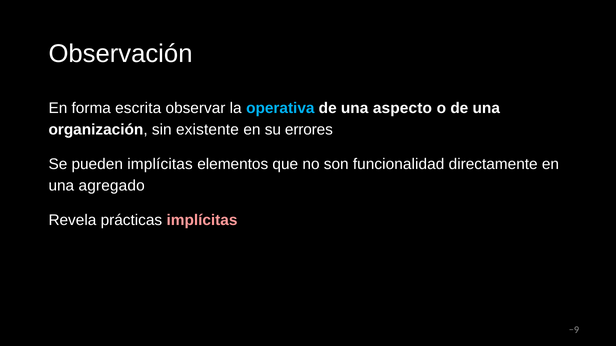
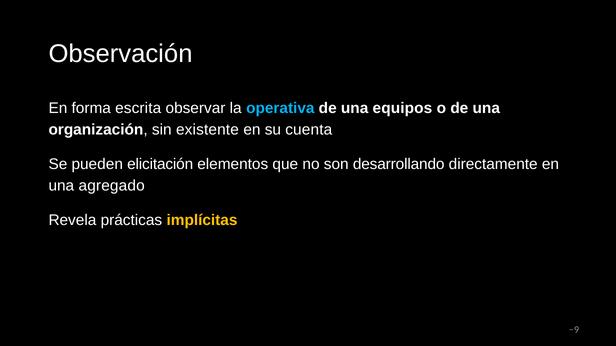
aspecto: aspecto -> equipos (402, 108)
errores: errores -> cuenta (309, 130)
pueden implícitas: implícitas -> elicitación (160, 165)
funcionalidad: funcionalidad -> desarrollando (399, 165)
implícitas colour: pink -> yellow (202, 221)
